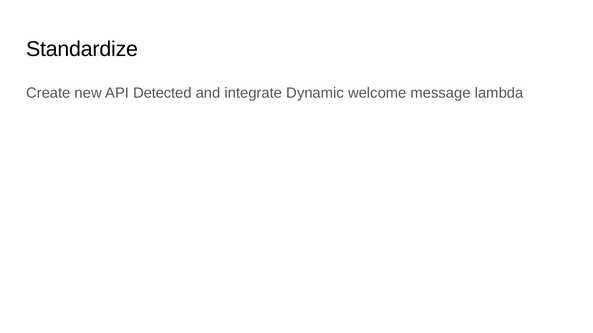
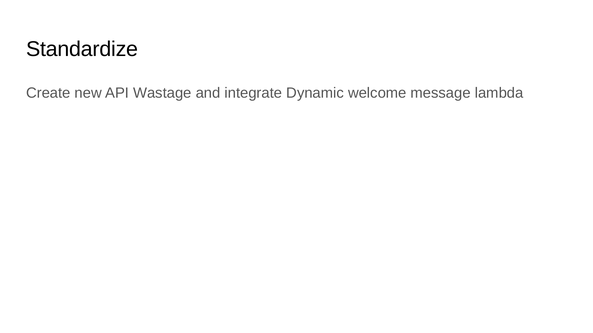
Detected: Detected -> Wastage (162, 93)
